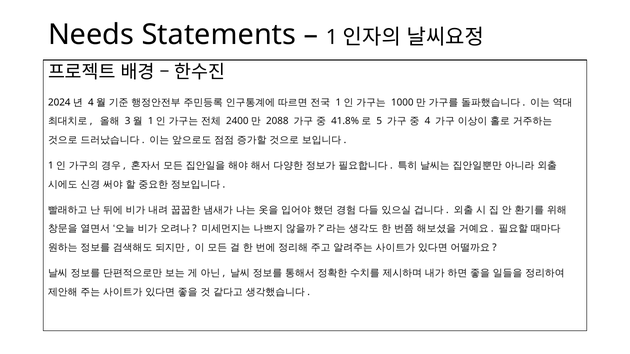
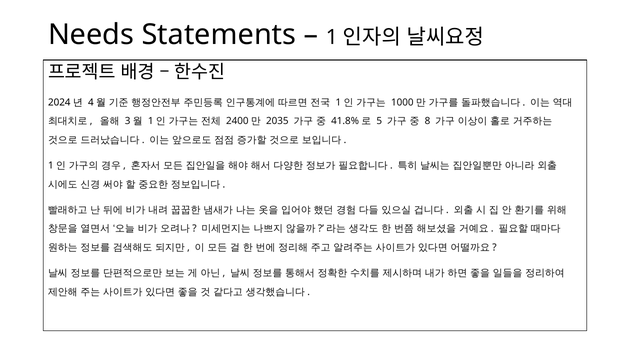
2088: 2088 -> 2035 (277, 121)
4: 4 -> 8 (427, 121)
